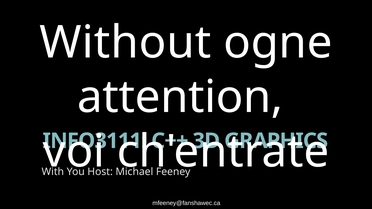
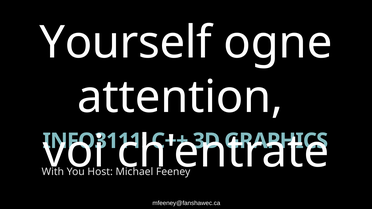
Without: Without -> Yourself (126, 43)
